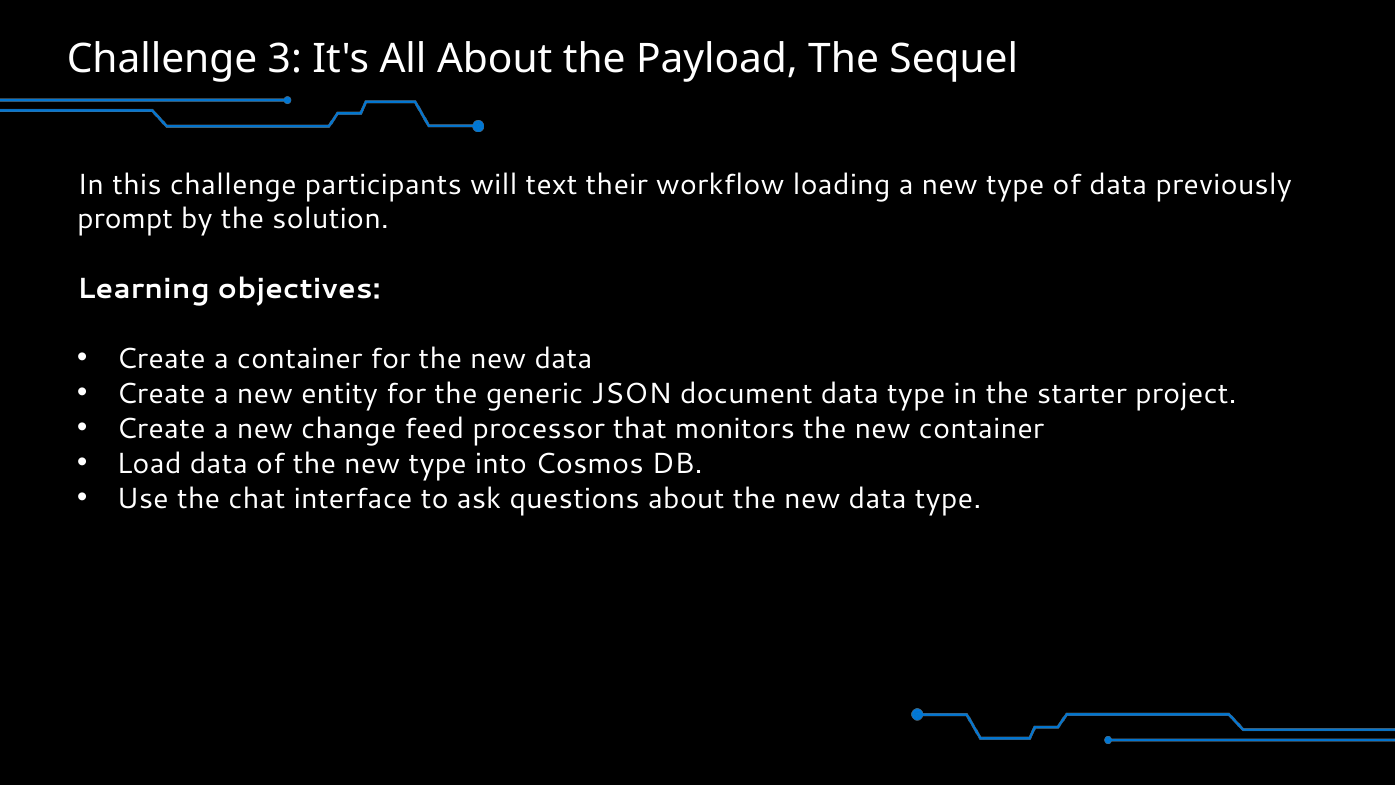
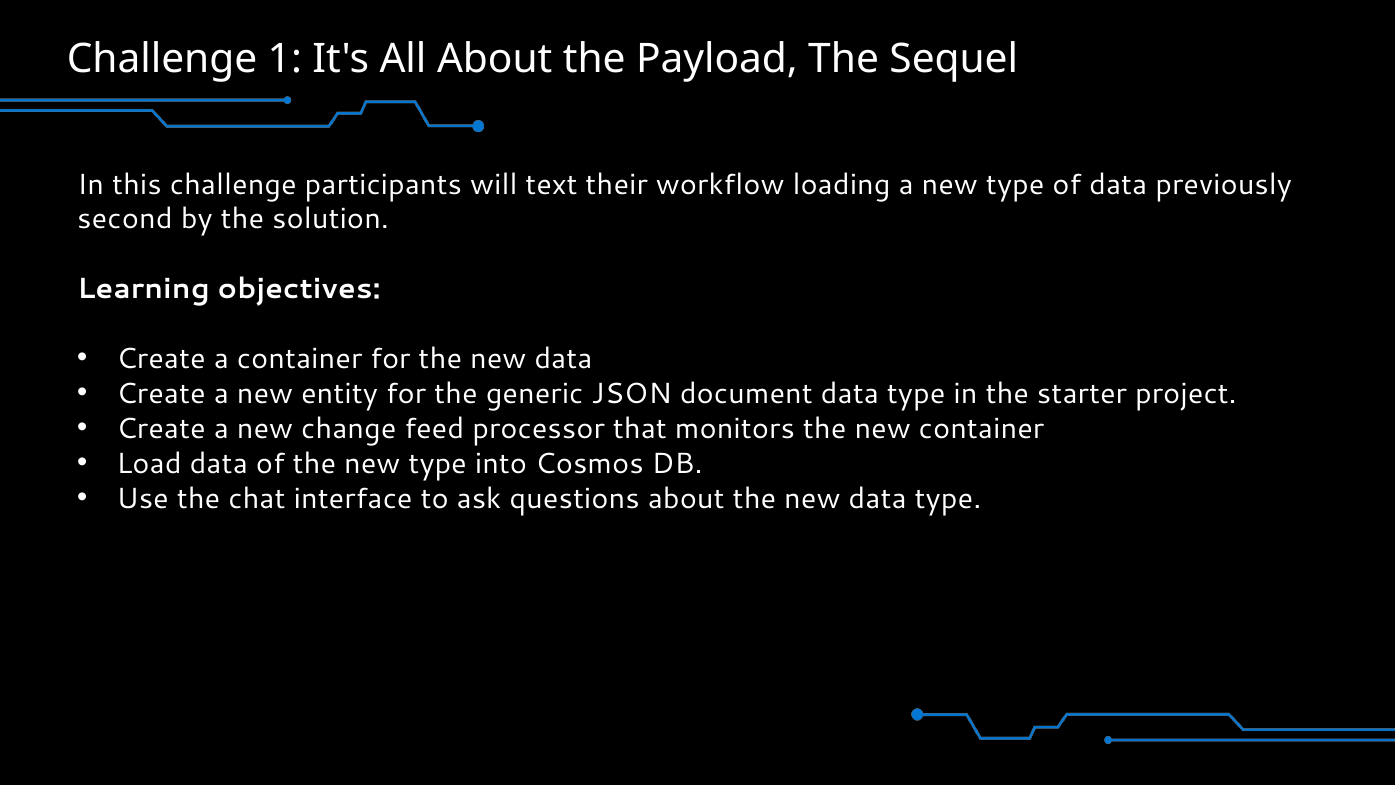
3: 3 -> 1 (285, 59)
prompt: prompt -> second (125, 219)
